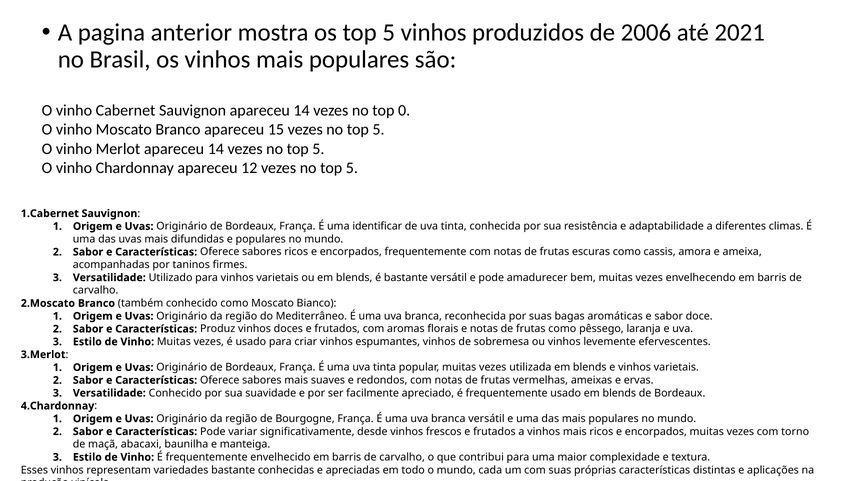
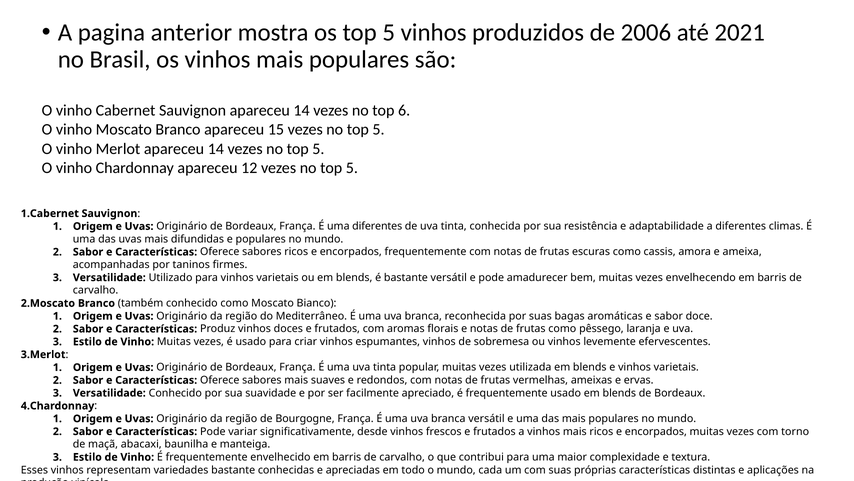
0: 0 -> 6 (404, 110)
uma identificar: identificar -> diferentes (377, 226)
